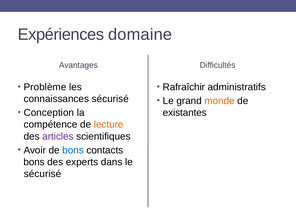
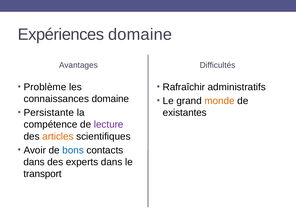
connaissances sécurisé: sécurisé -> domaine (110, 99)
Conception: Conception -> Persistante (49, 113)
lecture colour: orange -> purple (109, 125)
articles colour: purple -> orange (58, 136)
bons: bons -> dans (34, 162)
sécurisé: sécurisé -> transport (43, 174)
